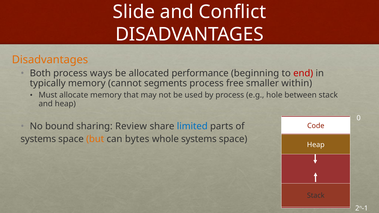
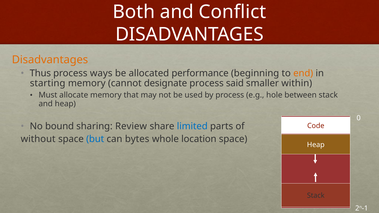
Slide: Slide -> Both (134, 12)
Both: Both -> Thus (40, 73)
end colour: red -> orange (303, 73)
typically: typically -> starting (48, 83)
segments: segments -> designate (166, 83)
free: free -> said (235, 83)
systems: systems -> without (38, 139)
but colour: orange -> blue (95, 139)
whole systems: systems -> location (199, 139)
